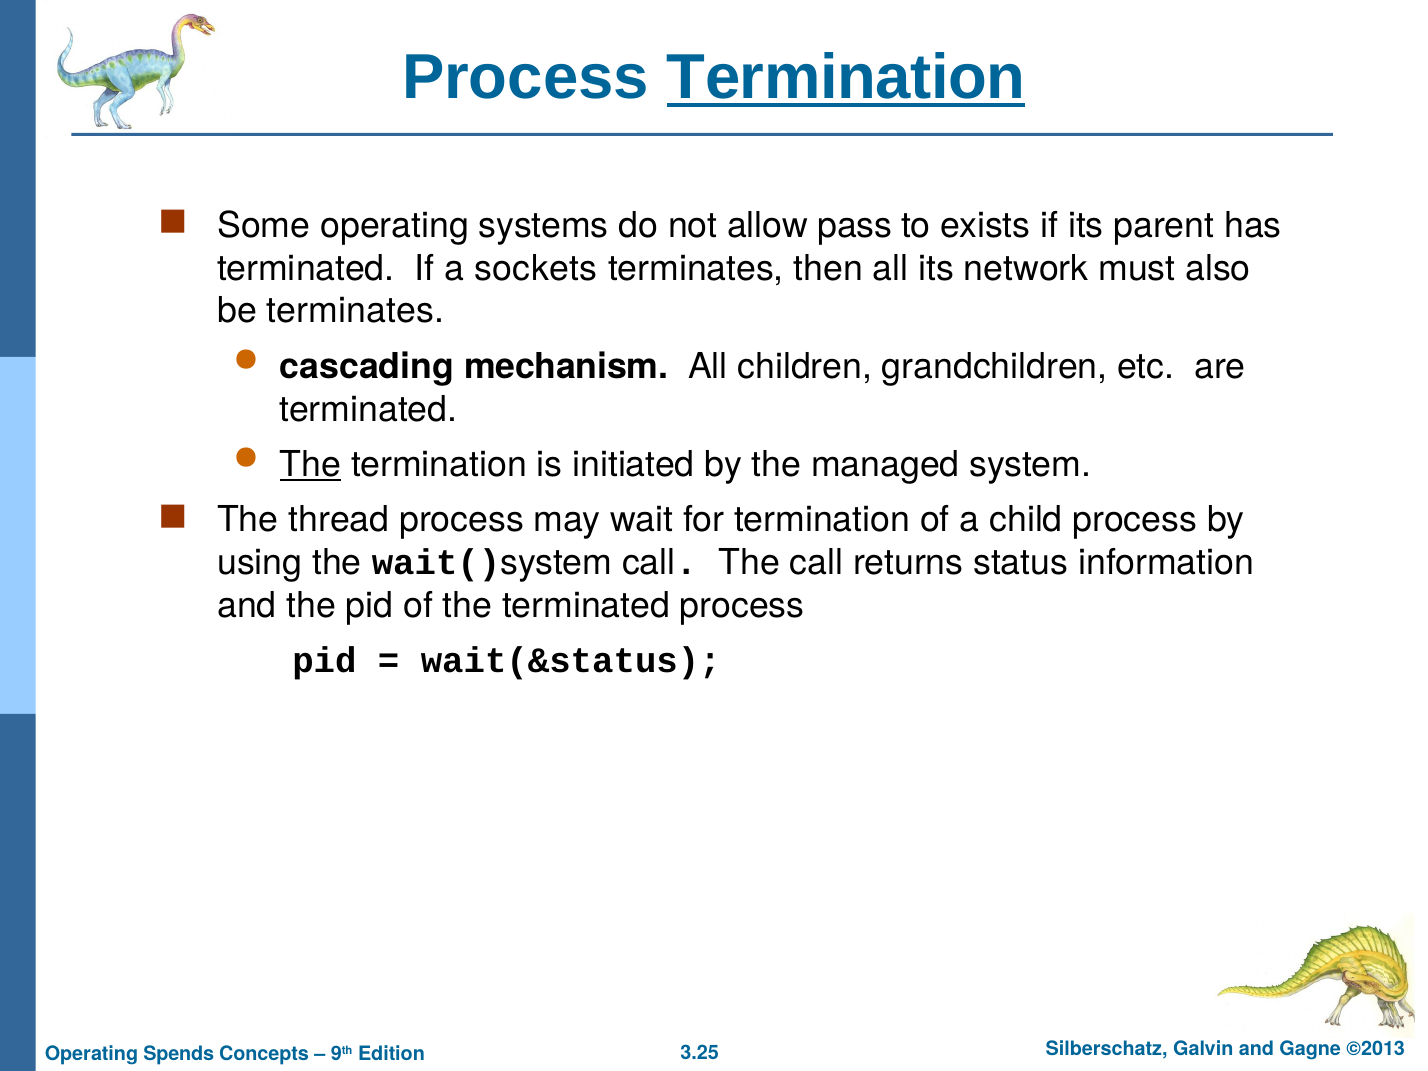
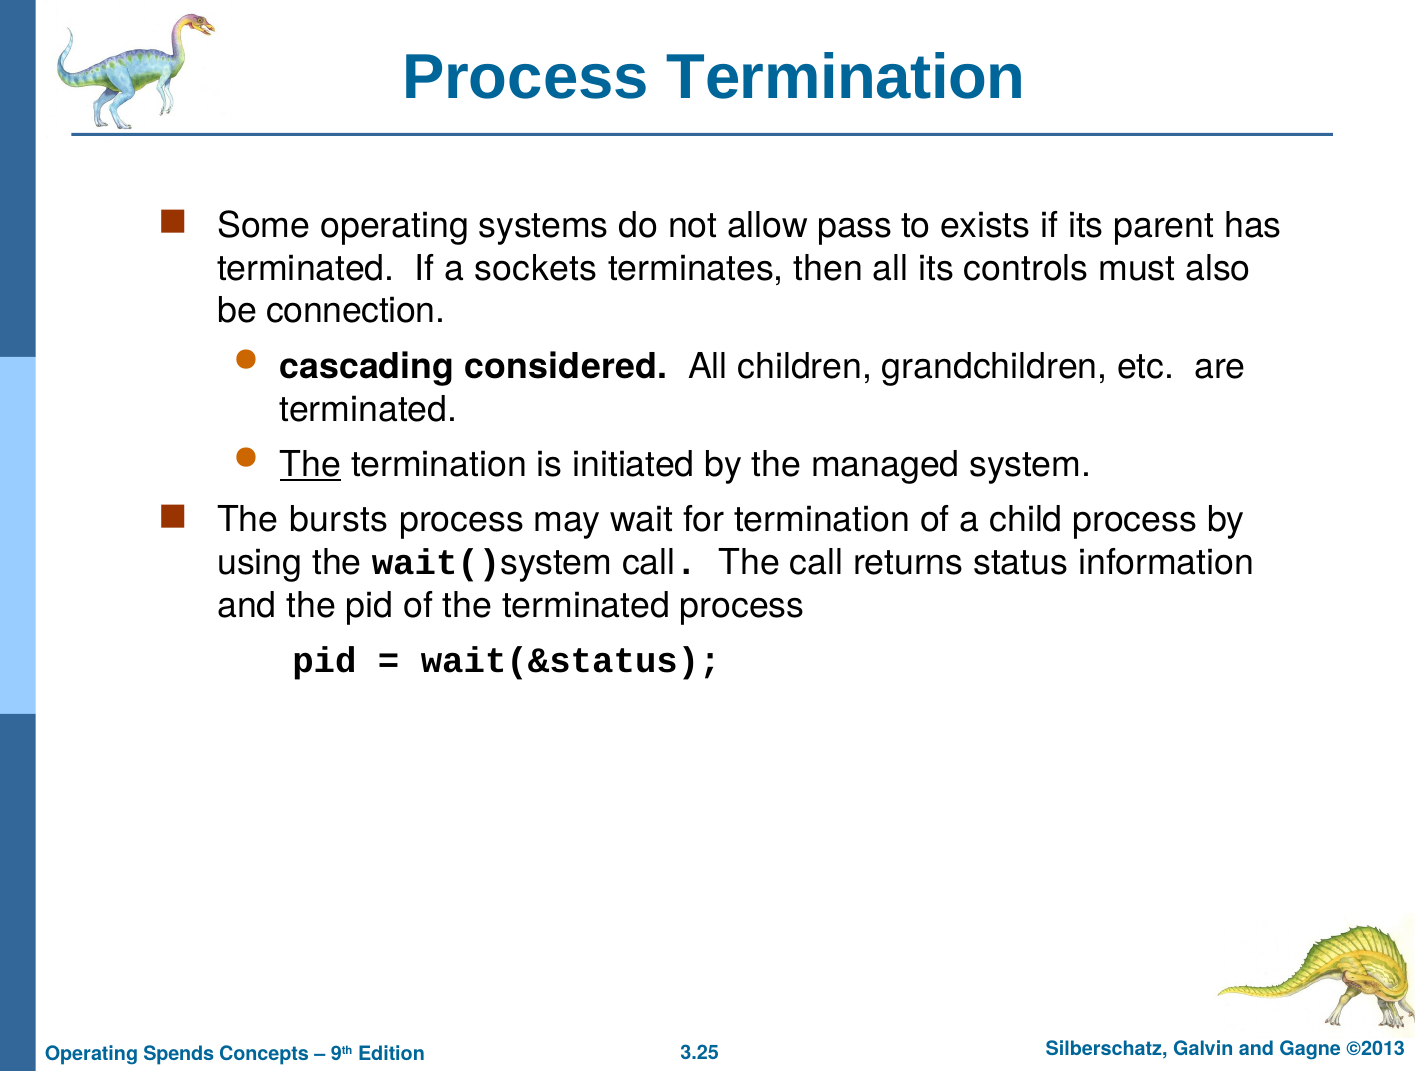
Termination underline: present -> none (846, 78)
network: network -> controls (1026, 268)
be terminates: terminates -> connection (356, 311)
mechanism: mechanism -> considered (566, 366)
thread: thread -> bursts (339, 520)
